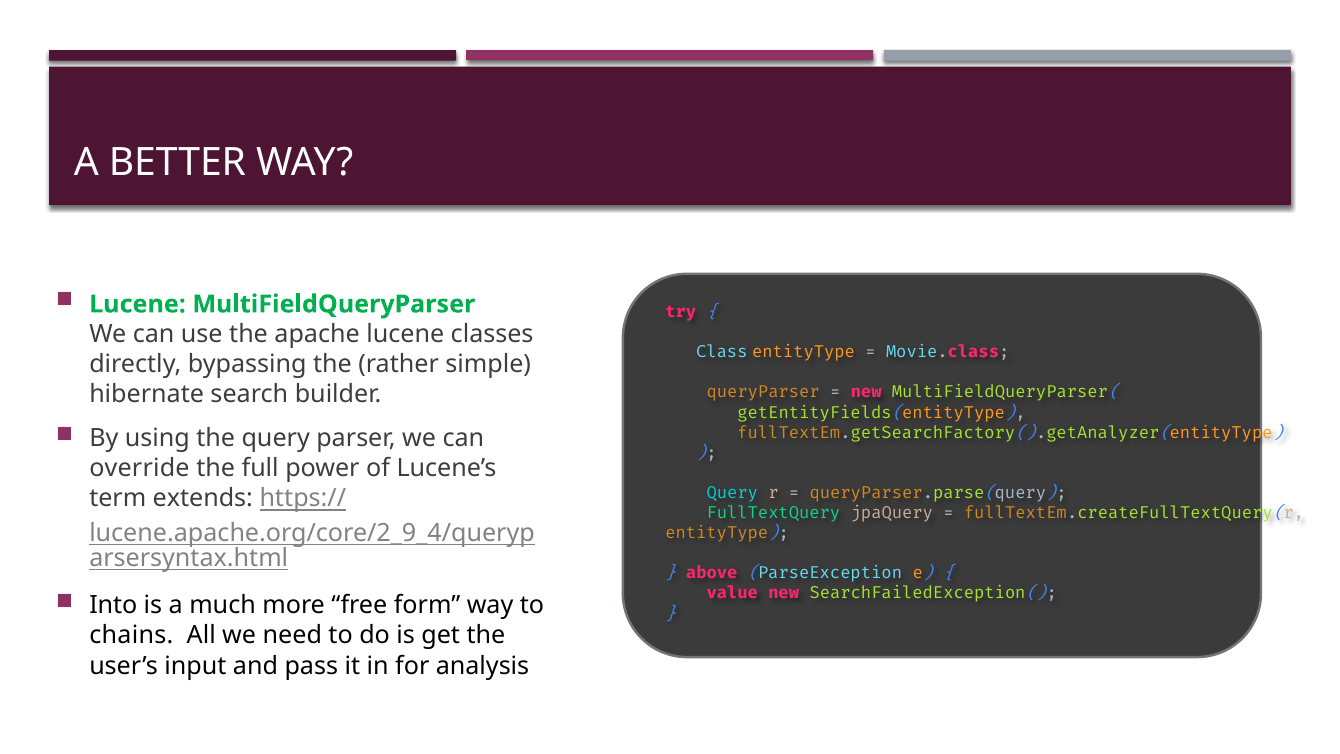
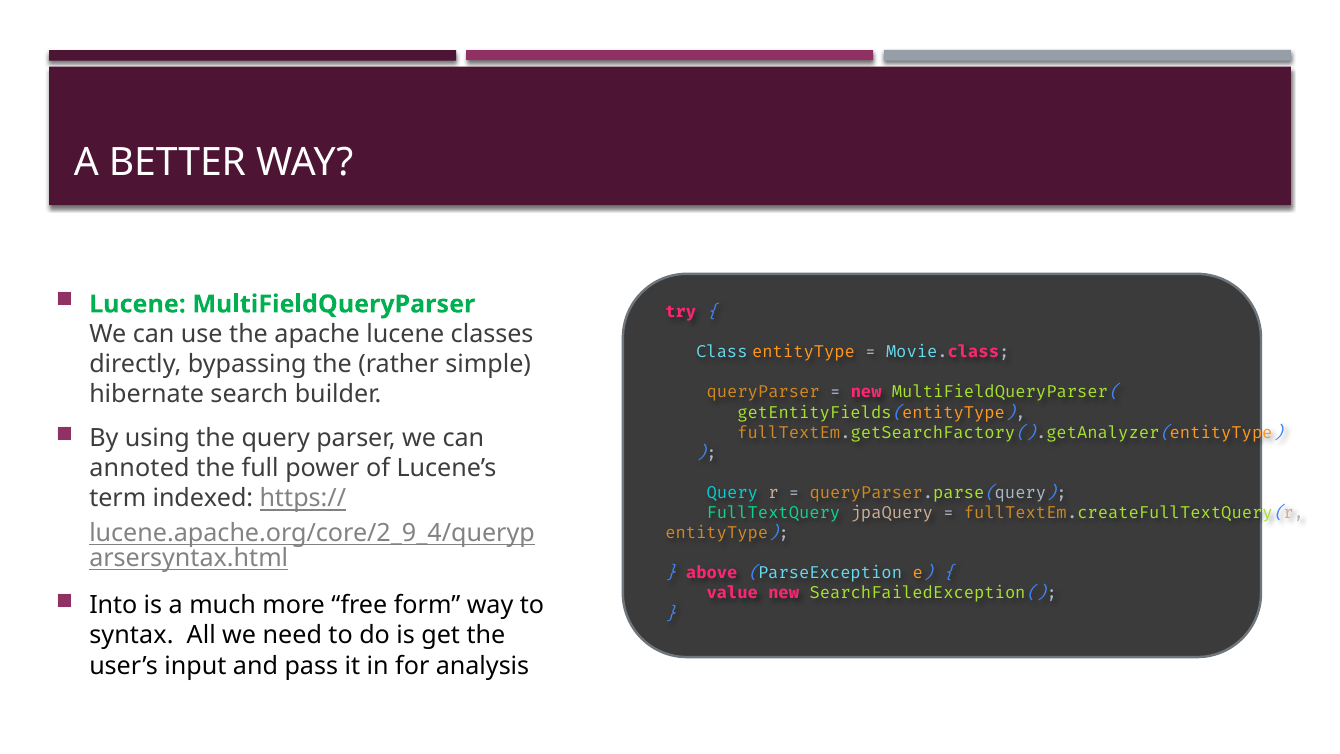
override: override -> annoted (139, 468)
extends: extends -> indexed (203, 498)
chains: chains -> syntax (131, 635)
